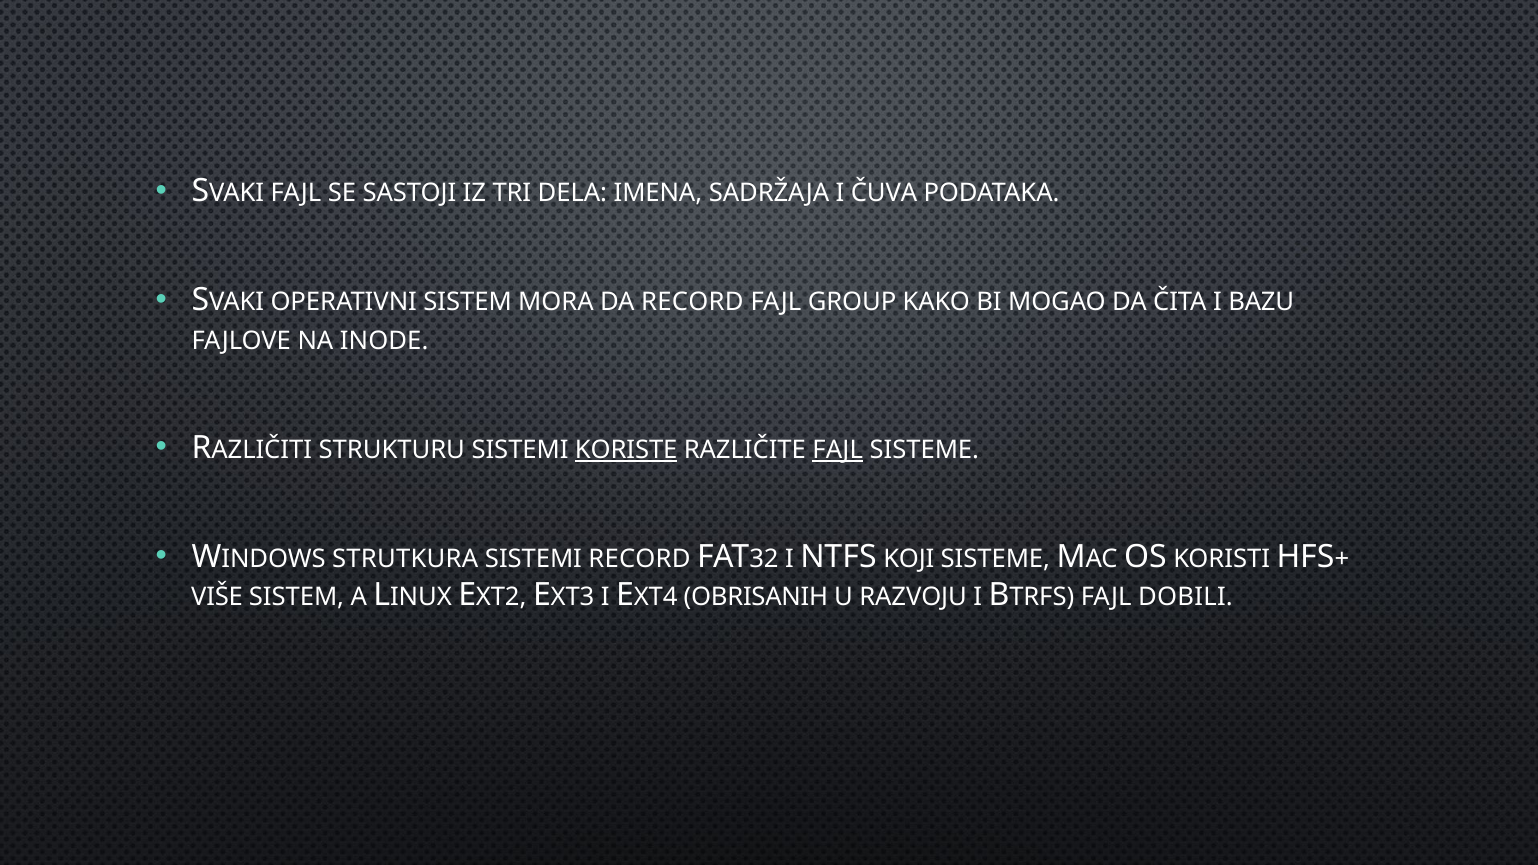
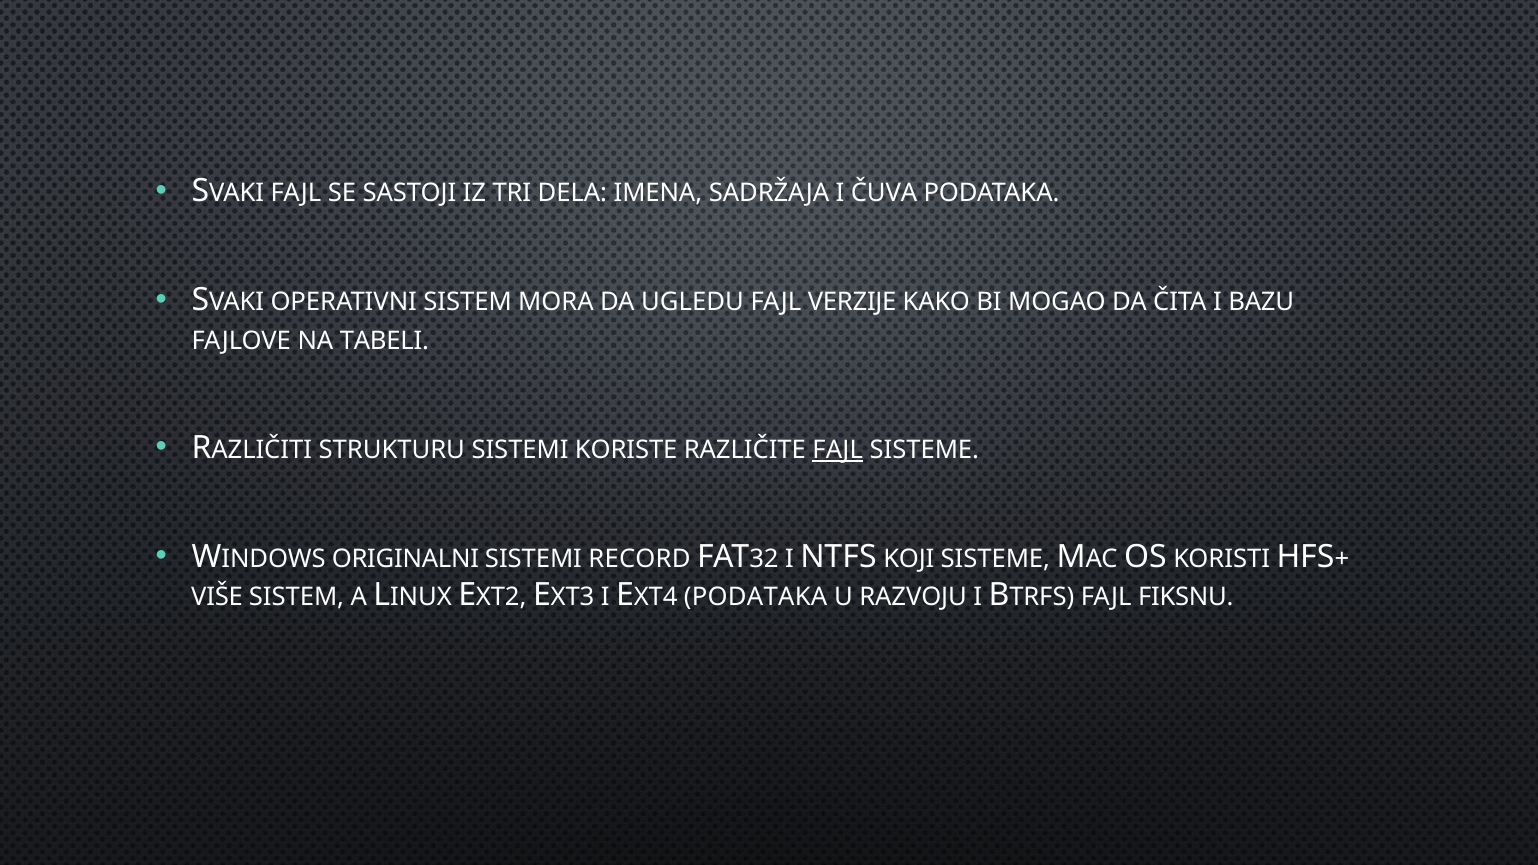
DA RECORD: RECORD -> UGLEDU (693, 302)
GROUP: GROUP -> VERZIJE (852, 302)
INODE: INODE -> TABELI (384, 341)
KORISTE underline: present -> none (626, 450)
STRUTKURA: STRUTKURA -> ORIGINALNI (405, 559)
OBRISANIH: OBRISANIH -> PODATAKA (756, 597)
DOBILI: DOBILI -> FIKSNU (1186, 597)
